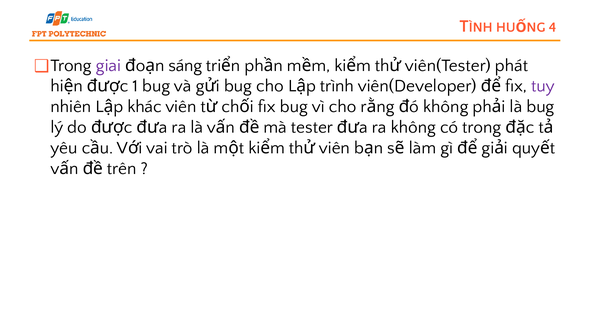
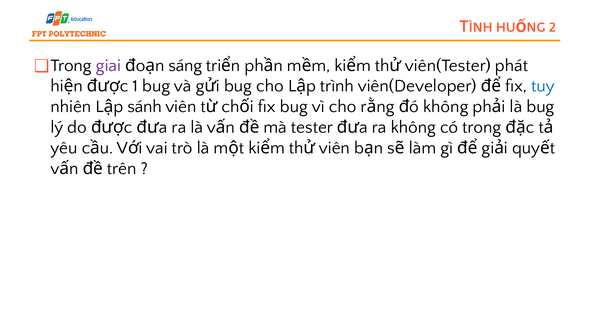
4: 4 -> 2 (552, 27)
tuy colour: purple -> blue (543, 86)
khác: khác -> sánh (145, 107)
